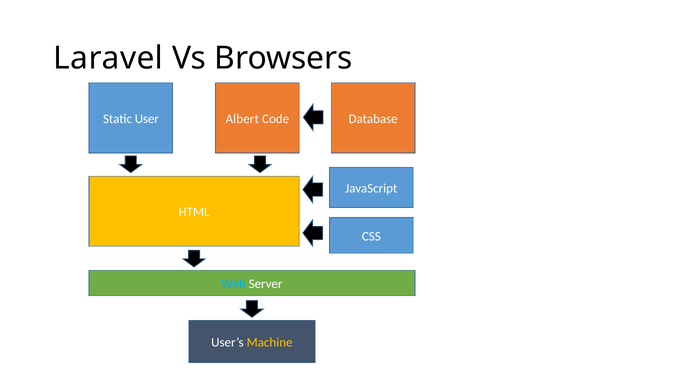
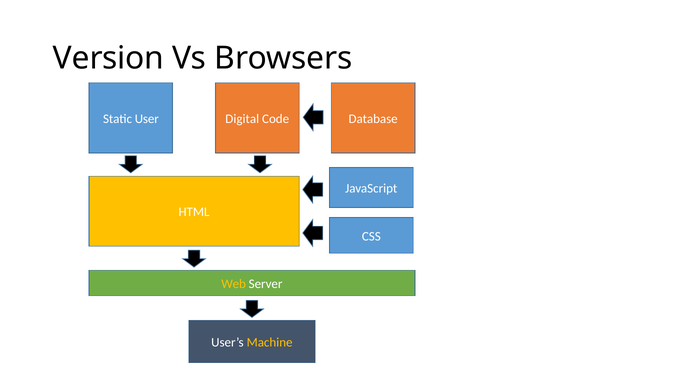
Laravel: Laravel -> Version (109, 58)
Albert: Albert -> Digital (242, 119)
Web colour: light blue -> yellow (234, 283)
